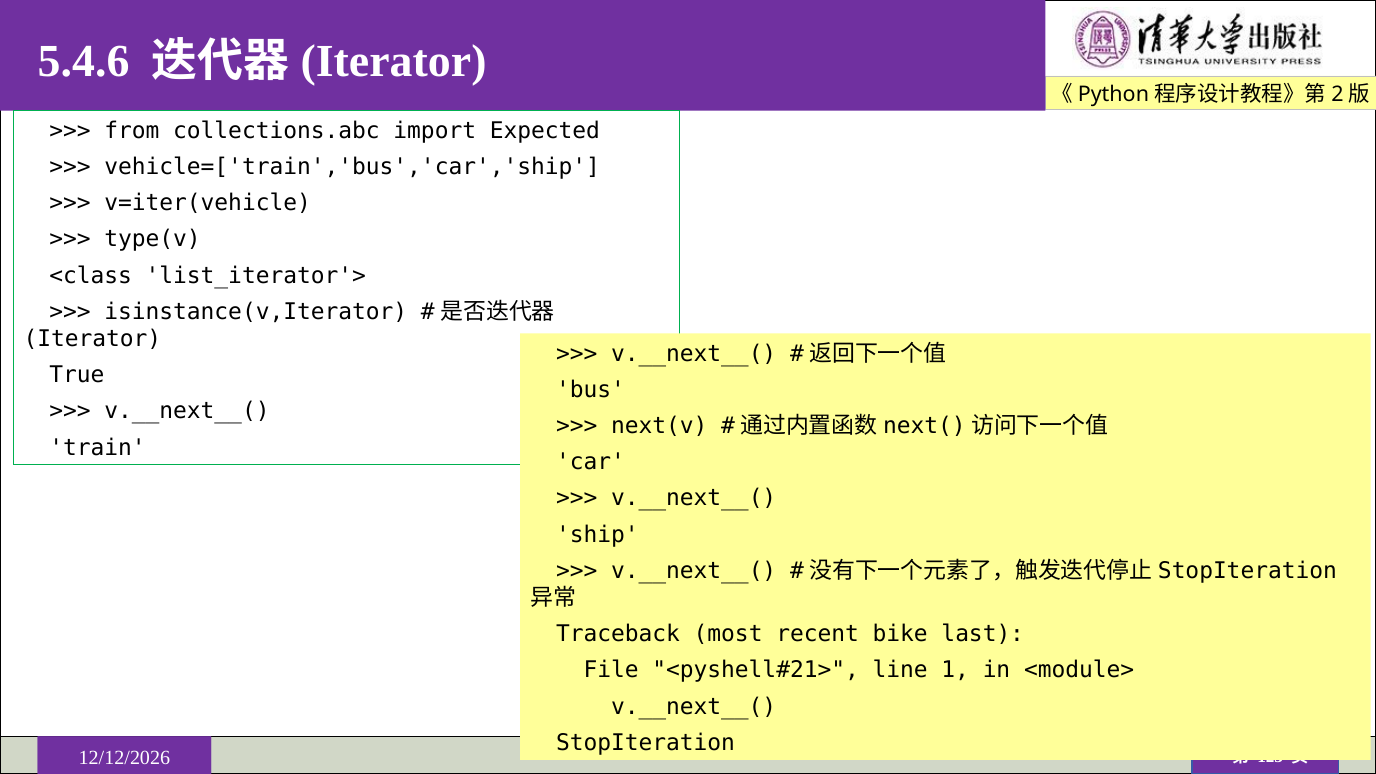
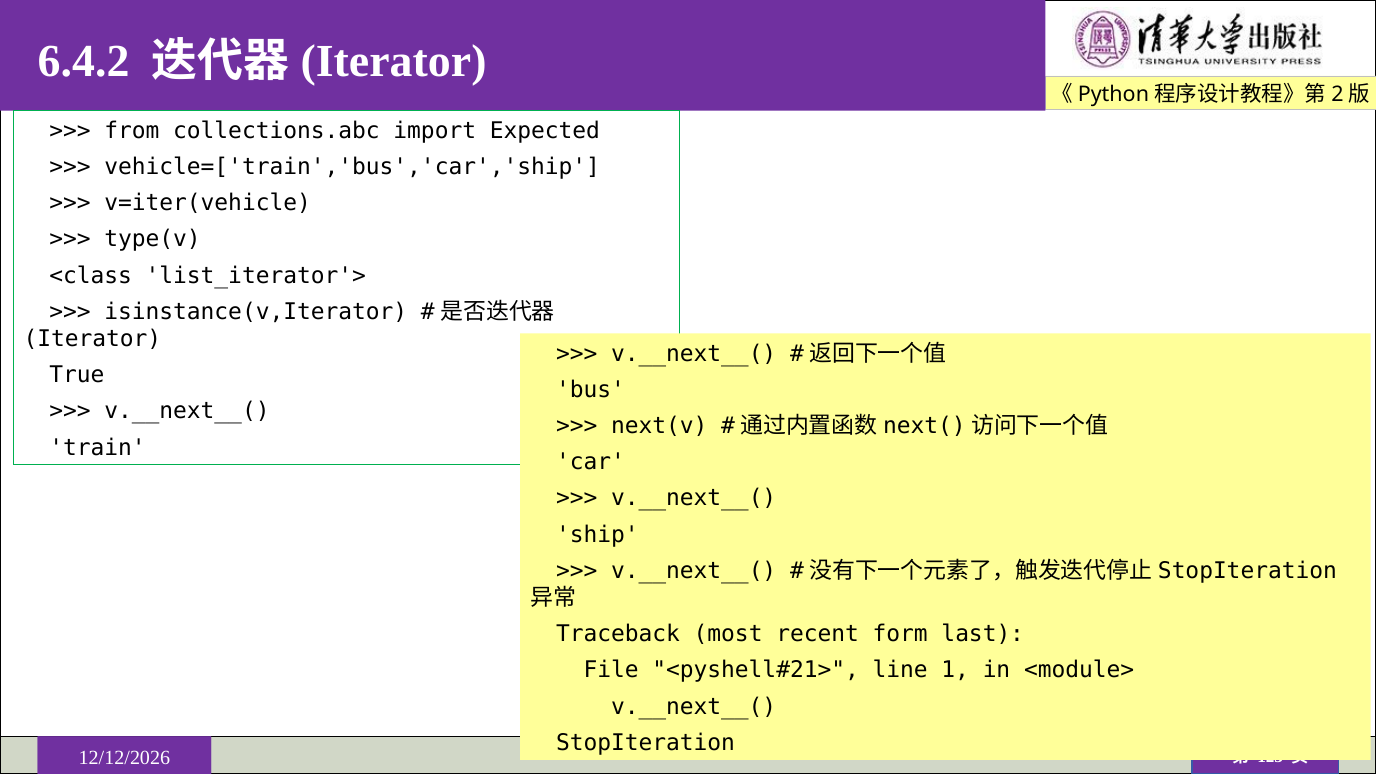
5.4.6: 5.4.6 -> 6.4.2 (84, 61)
bike: bike -> form (900, 634)
